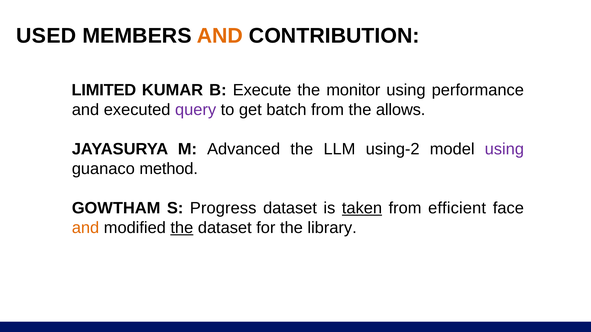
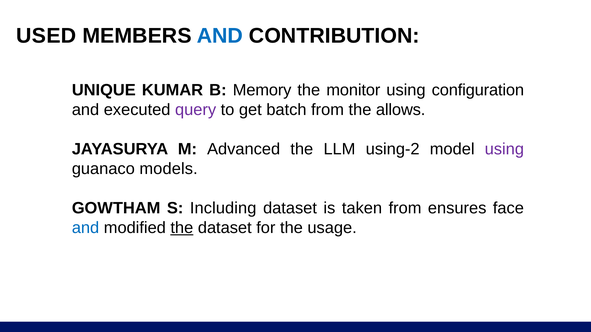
AND colour: orange -> blue (220, 36)
LIMITED: LIMITED -> UNIQUE (104, 90)
Execute: Execute -> Memory (262, 90)
performance: performance -> configuration (478, 90)
method: method -> models (169, 169)
Progress: Progress -> Including (223, 208)
taken underline: present -> none (362, 208)
efficient: efficient -> ensures (457, 208)
and colour: orange -> blue (86, 228)
library: library -> usage (332, 228)
